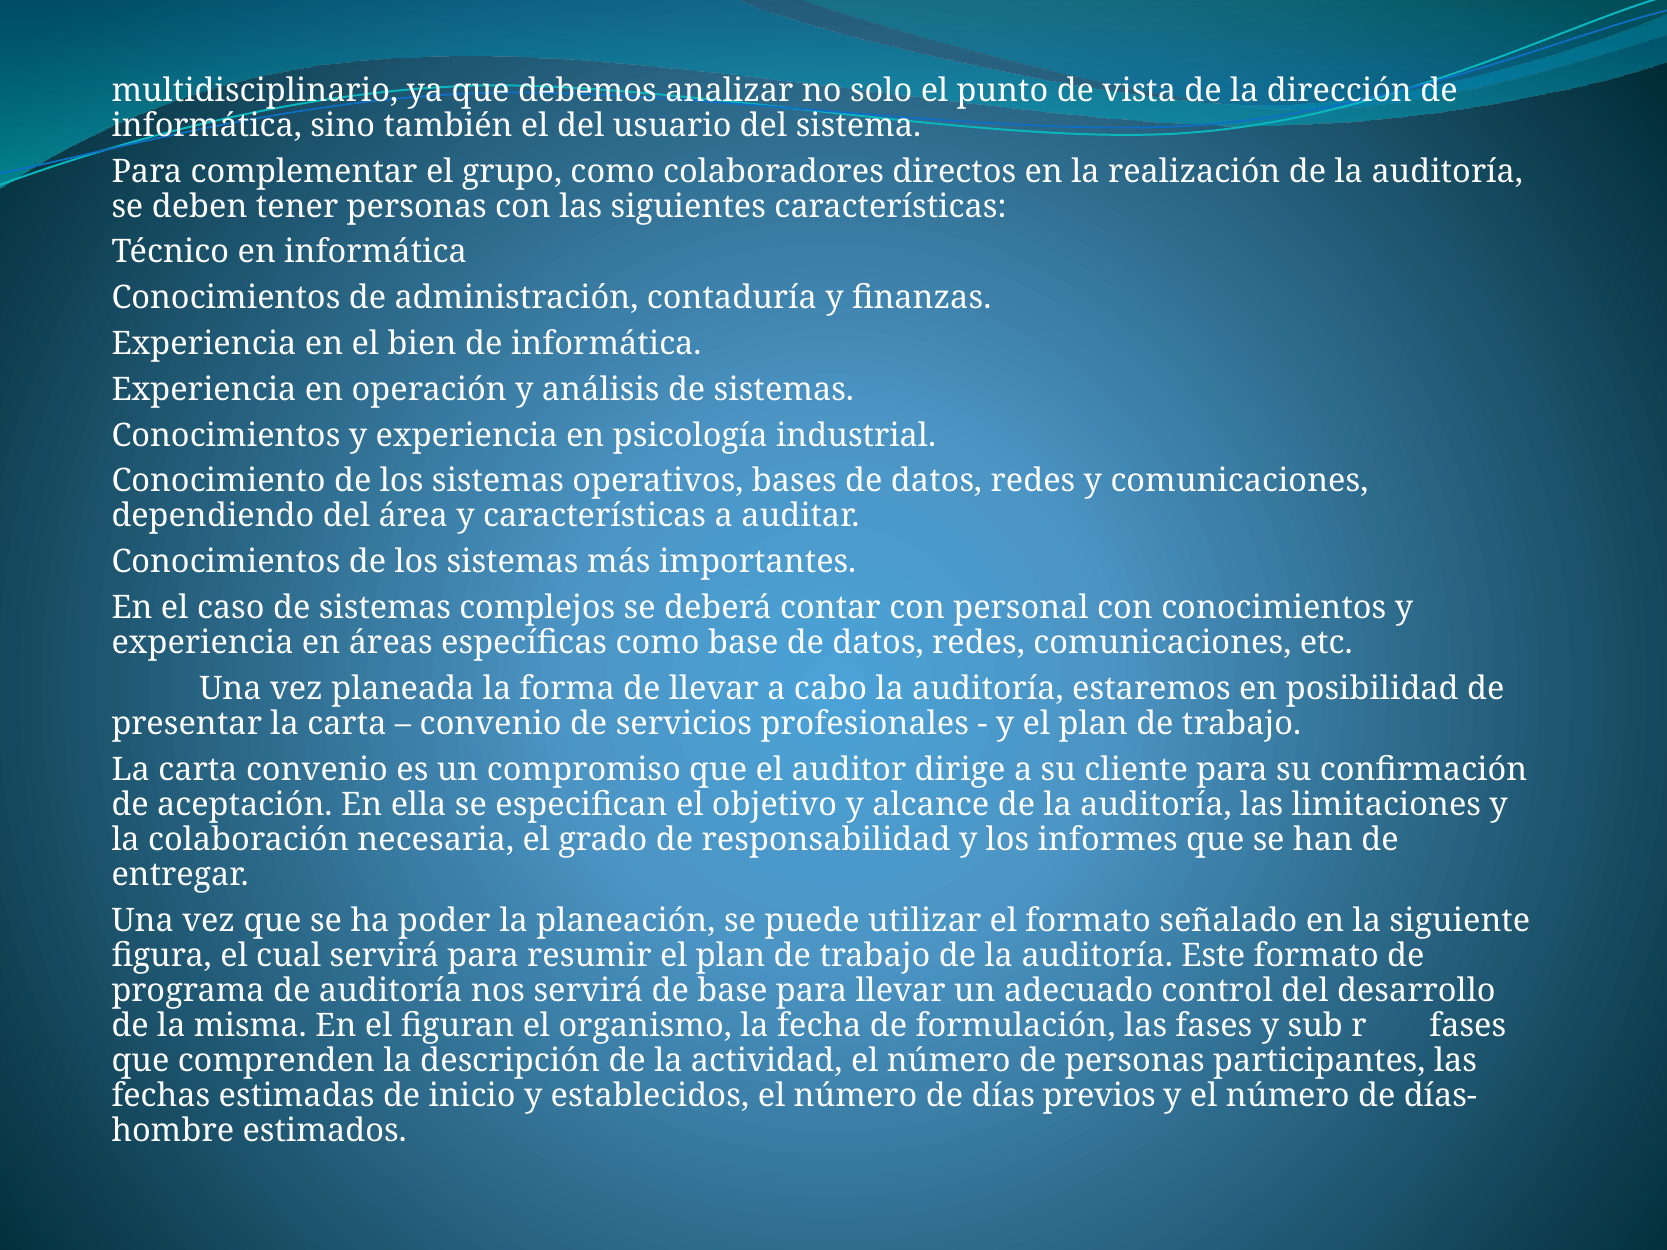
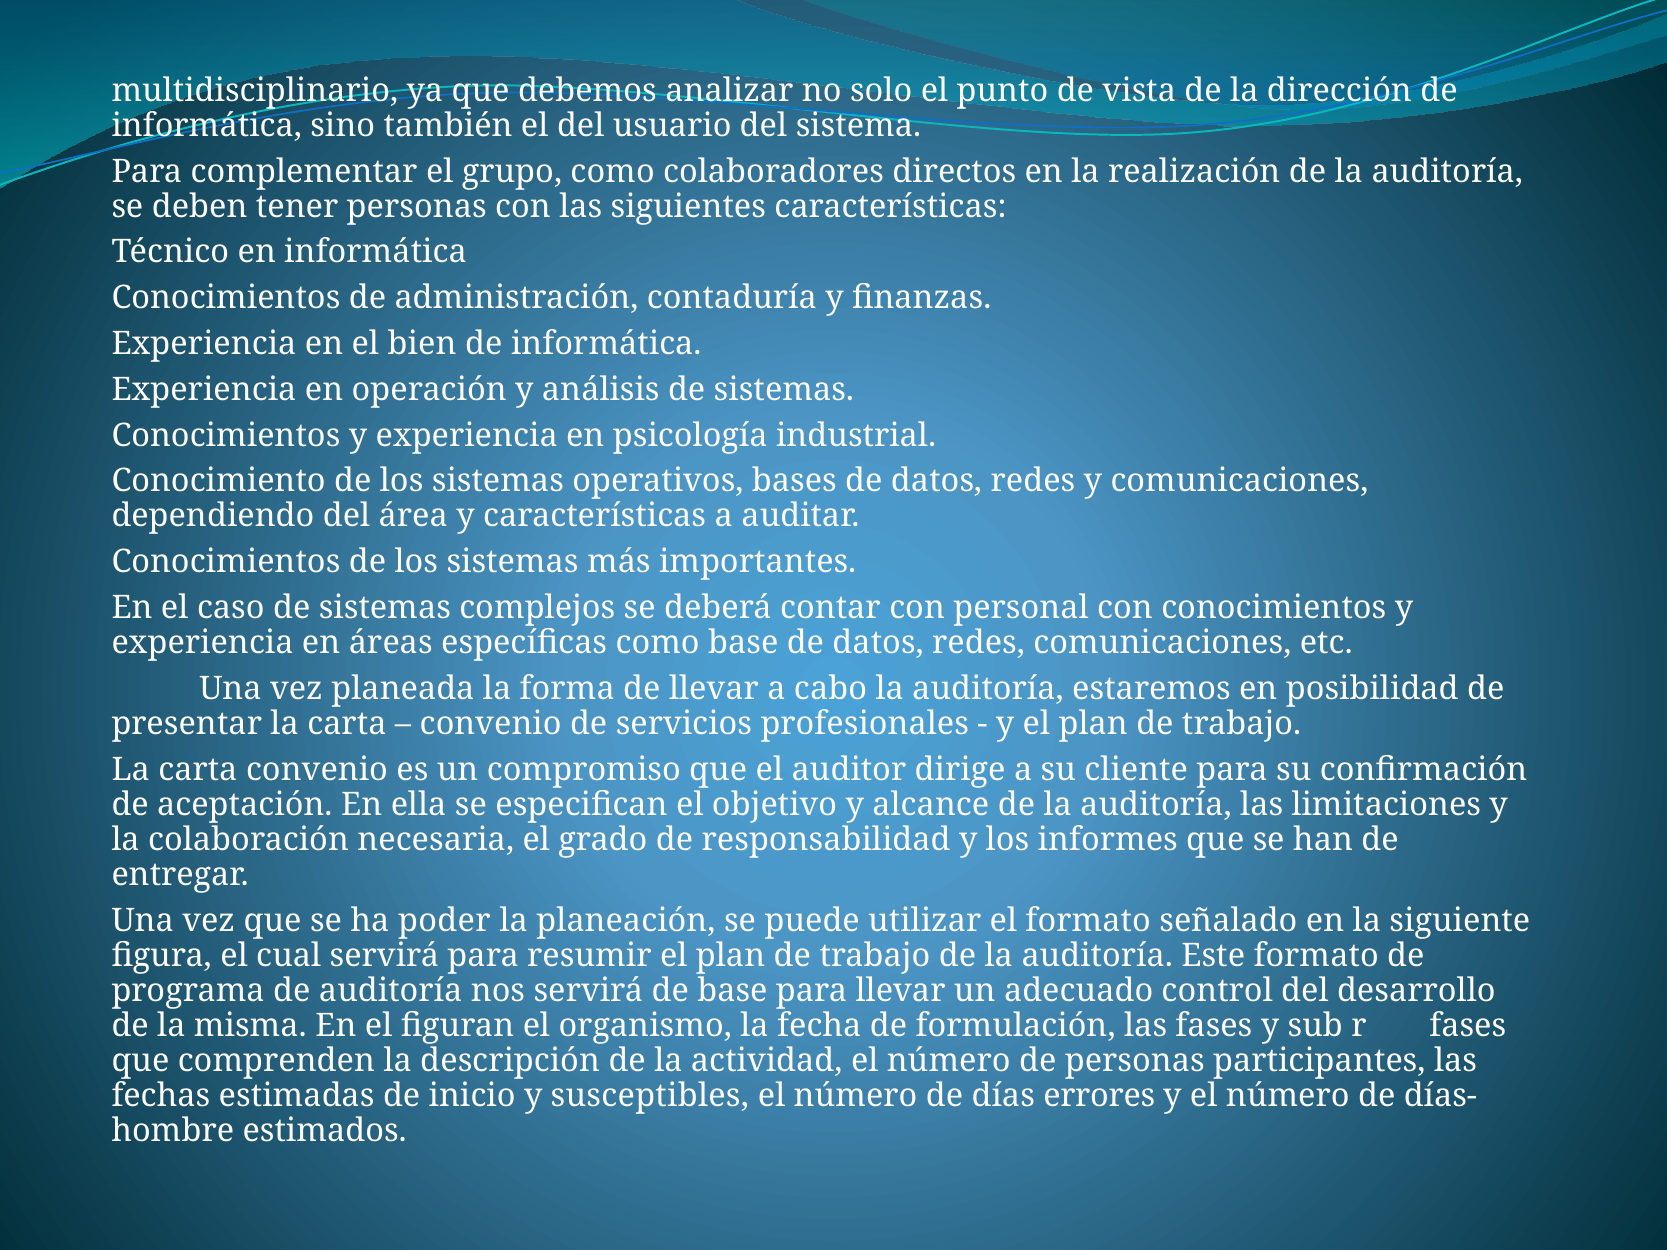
establecidos: establecidos -> susceptibles (650, 1096)
previos: previos -> errores (1099, 1096)
